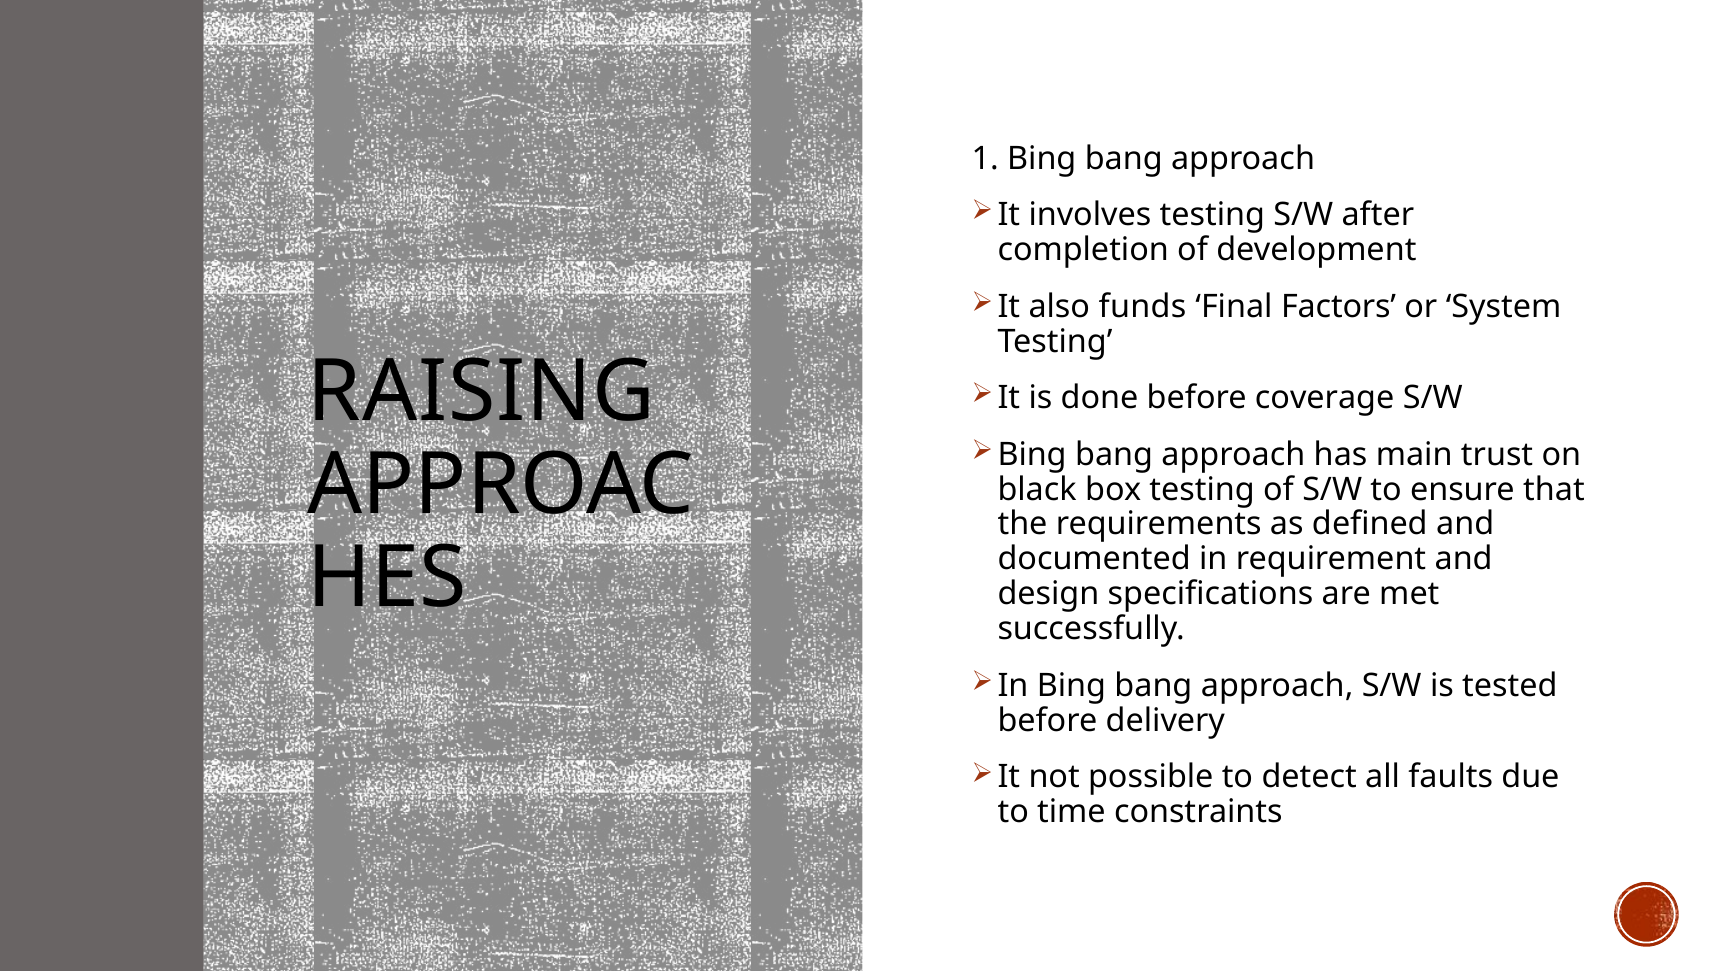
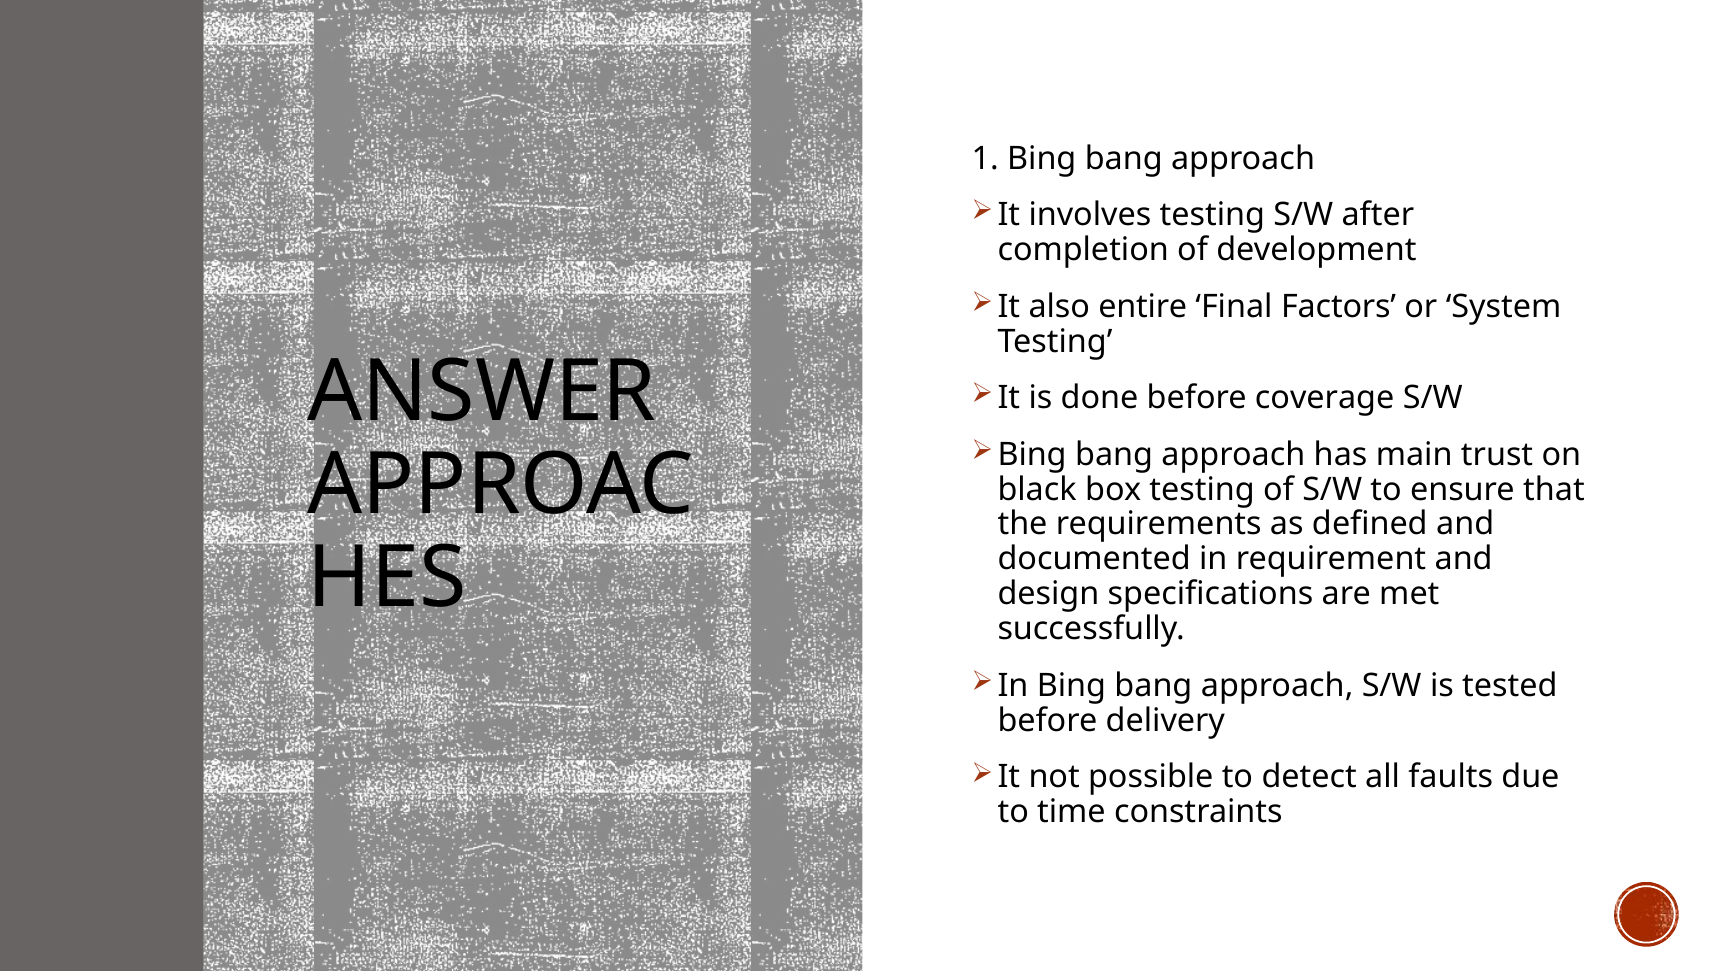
funds: funds -> entire (1143, 306)
RAISING: RAISING -> ANSWER (482, 392)
